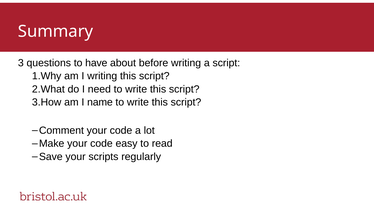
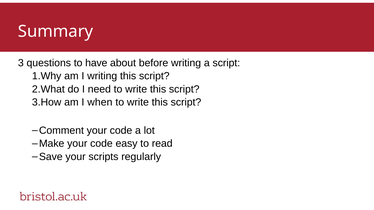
name: name -> when (100, 102)
